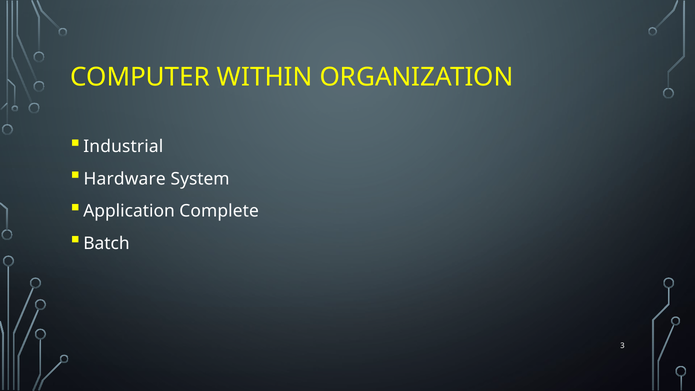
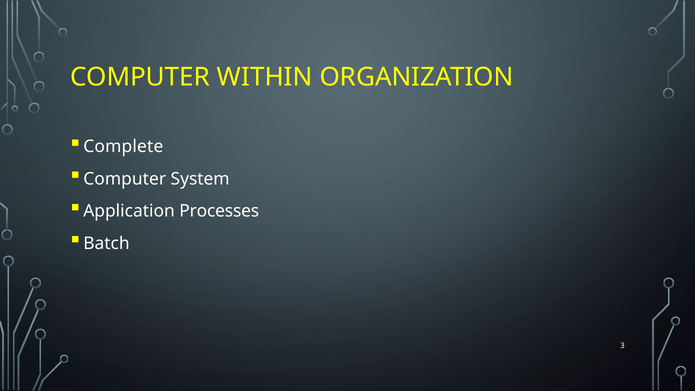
Industrial: Industrial -> Complete (123, 147)
Hardware: Hardware -> Computer (125, 179)
Complete: Complete -> Processes (219, 211)
